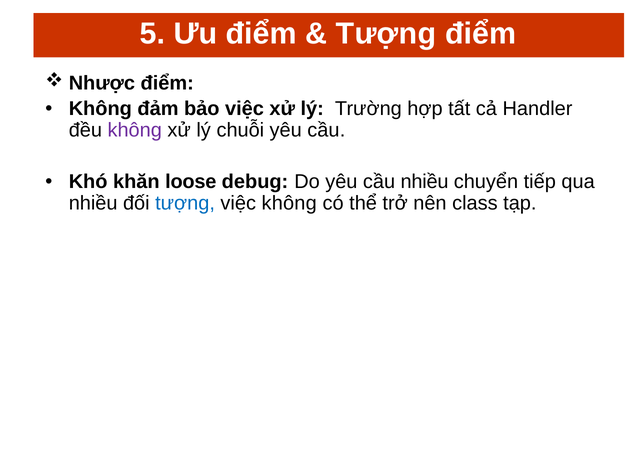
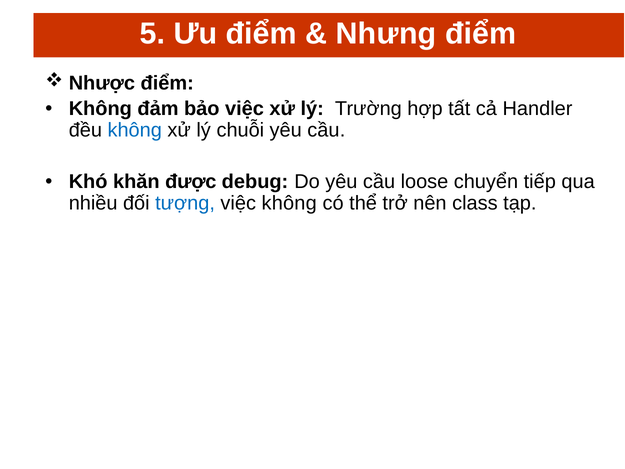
Tượng: Tượng -> Nhưng (386, 34)
không colour: purple -> blue (135, 130)
loose: loose -> được (191, 182)
cầu nhiều: nhiều -> loose (425, 182)
